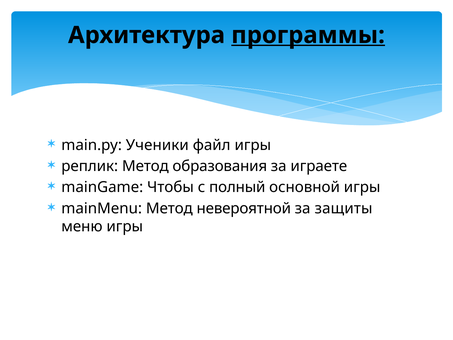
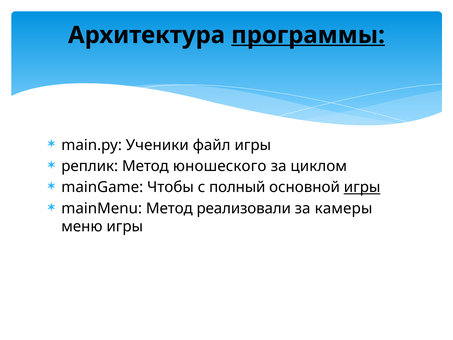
образования: образования -> юношеского (220, 166)
играете: играете -> циклом (319, 166)
игры underline: none -> present (362, 187)
невероятной: невероятной -> реализовали (244, 208)
защиты: защиты -> камеры (344, 208)
